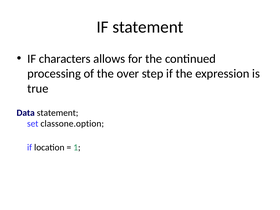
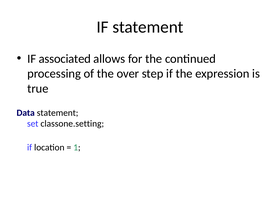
characters: characters -> associated (65, 59)
classone.option: classone.option -> classone.setting (72, 124)
